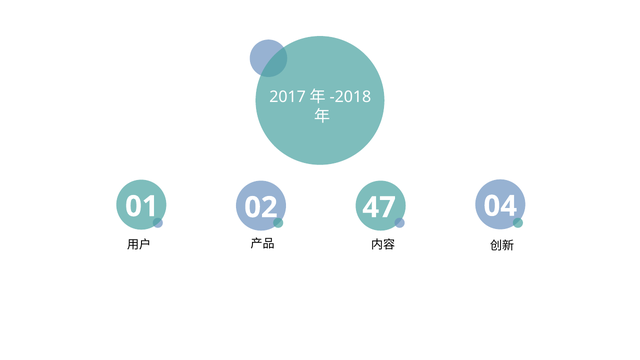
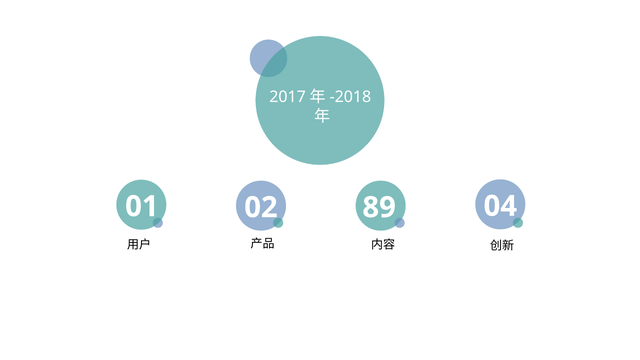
47: 47 -> 89 (379, 207)
